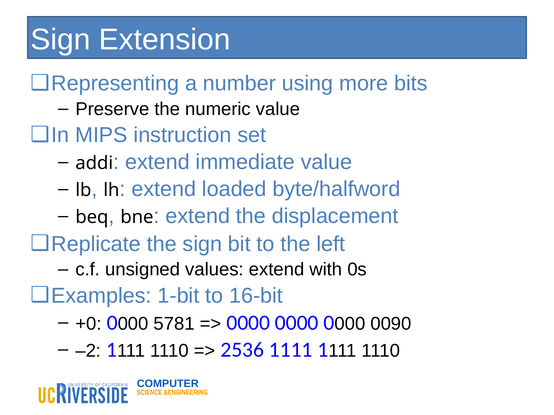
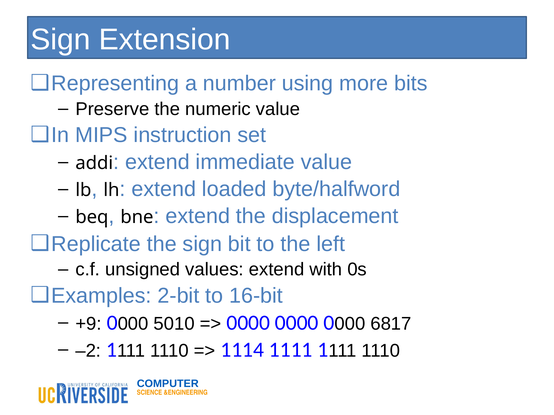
1-bit: 1-bit -> 2-bit (178, 296)
+0: +0 -> +9 (89, 324)
5781: 5781 -> 5010 (174, 324)
0090: 0090 -> 6817 (391, 324)
2536: 2536 -> 1114 (242, 350)
